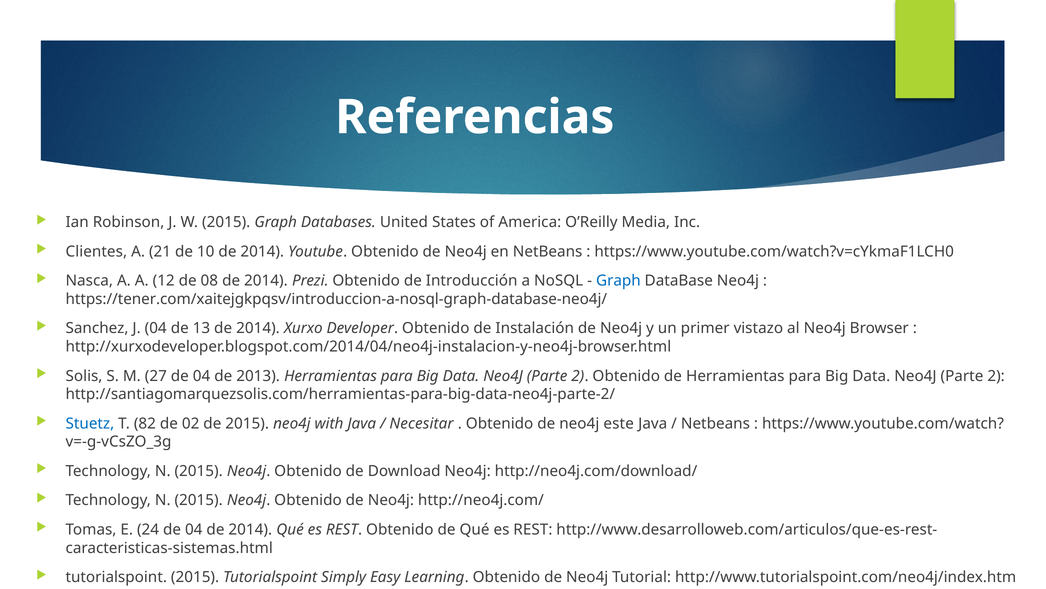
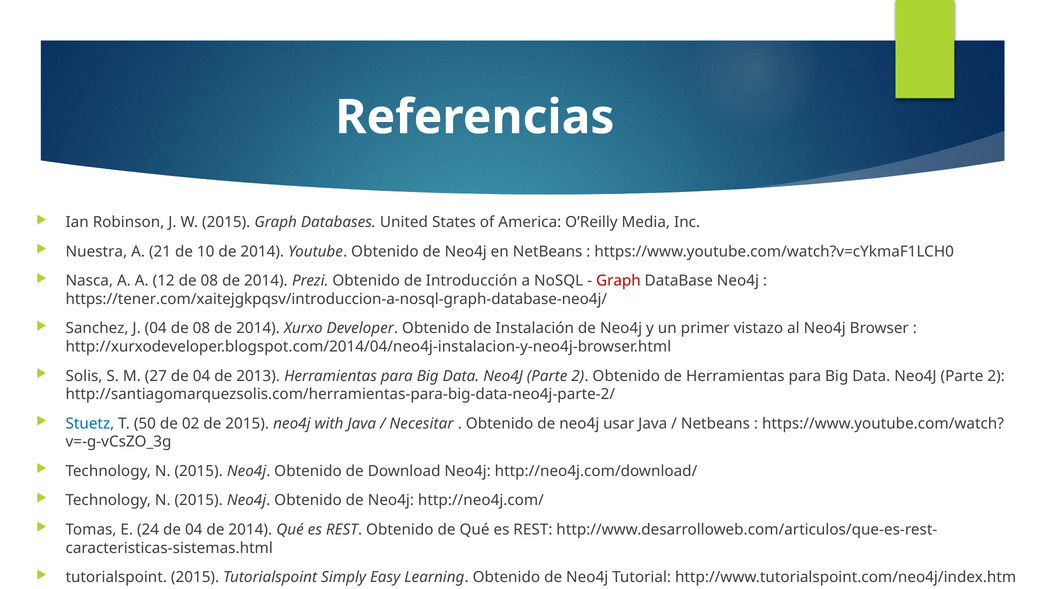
Clientes: Clientes -> Nuestra (96, 251)
Graph colour: blue -> red (618, 281)
04 de 13: 13 -> 08 (201, 328)
82: 82 -> 50 (145, 423)
este: este -> usar (619, 423)
